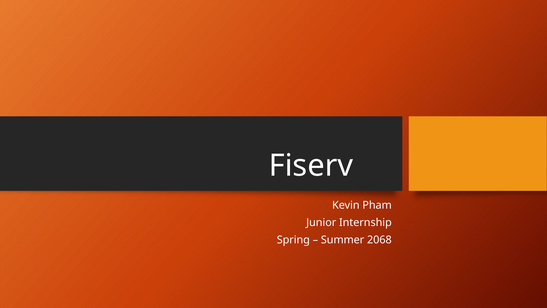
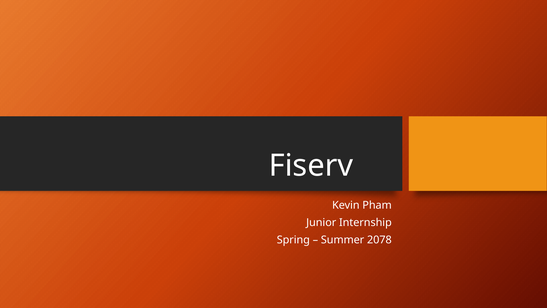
2068: 2068 -> 2078 (379, 240)
